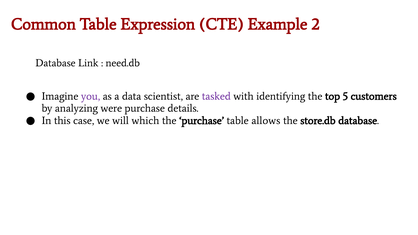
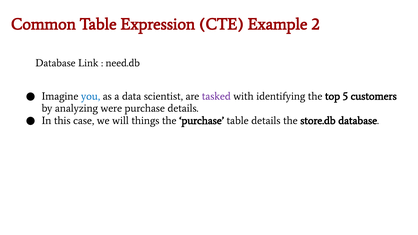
you colour: purple -> blue (91, 96)
which: which -> things (145, 121)
table allows: allows -> details (266, 121)
